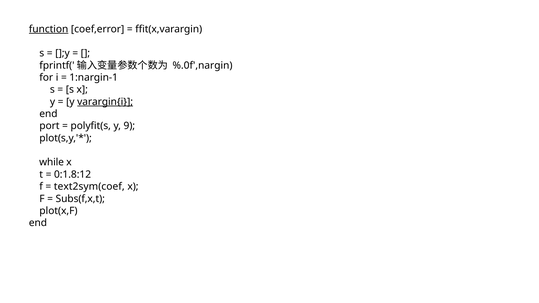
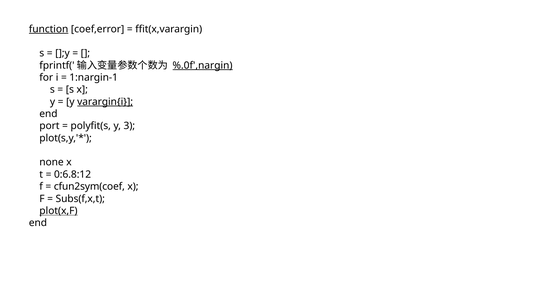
%.0f',nargin underline: none -> present (203, 65)
9: 9 -> 3 (129, 126)
while: while -> none (52, 162)
0:1.8:12: 0:1.8:12 -> 0:6.8:12 (73, 175)
text2sym(coef: text2sym(coef -> cfun2sym(coef (89, 187)
plot(x,F underline: none -> present (58, 211)
